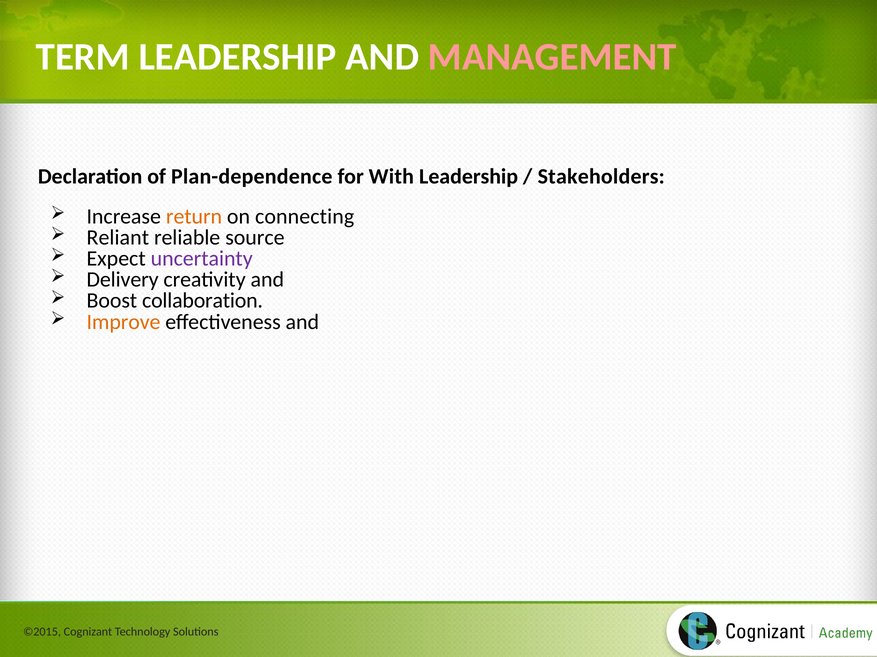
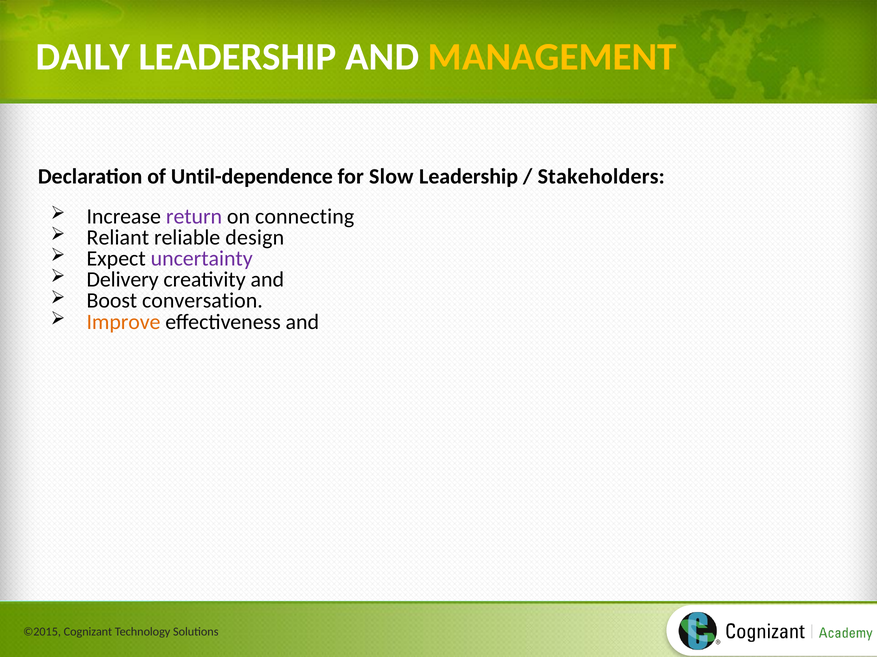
TERM: TERM -> DAILY (83, 57)
MANAGEMENT colour: pink -> yellow (552, 57)
Plan-dependence: Plan-dependence -> Until-dependence (252, 177)
With: With -> Slow (391, 177)
return colour: orange -> purple (194, 217)
source: source -> design (255, 238)
collaboration: collaboration -> conversation (202, 301)
